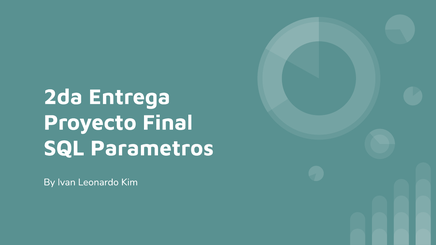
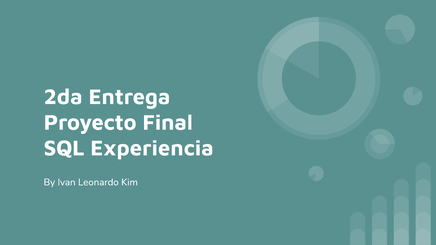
Parametros: Parametros -> Experiencia (152, 148)
